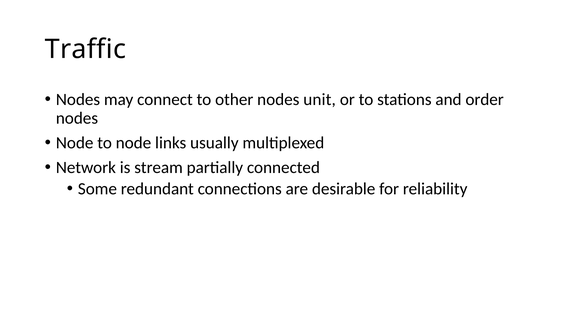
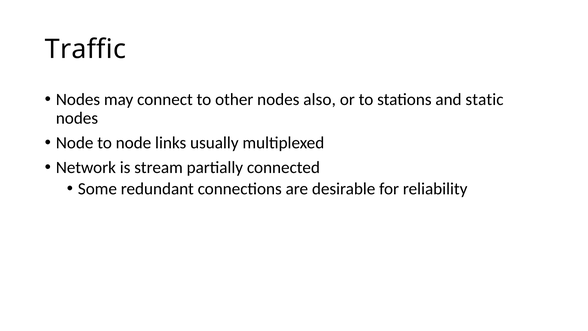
unit: unit -> also (320, 99)
order: order -> static (485, 99)
